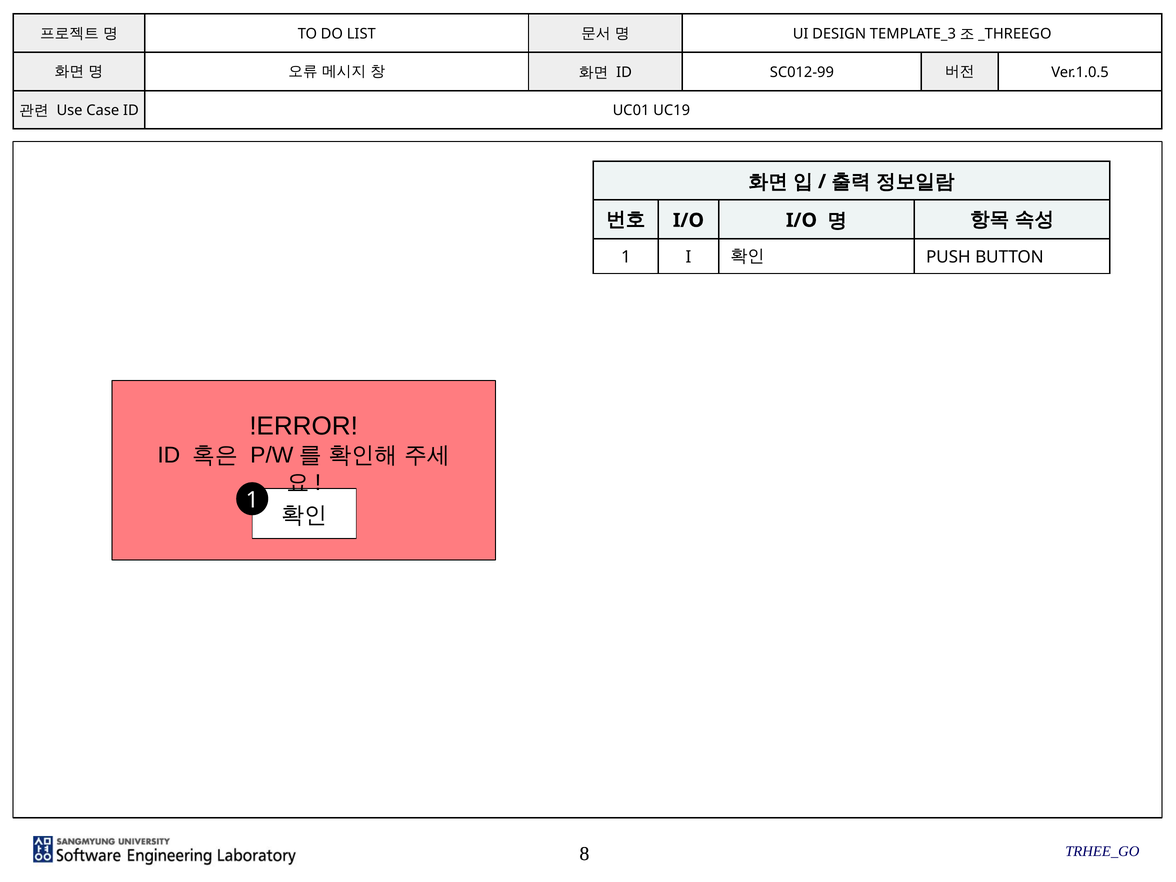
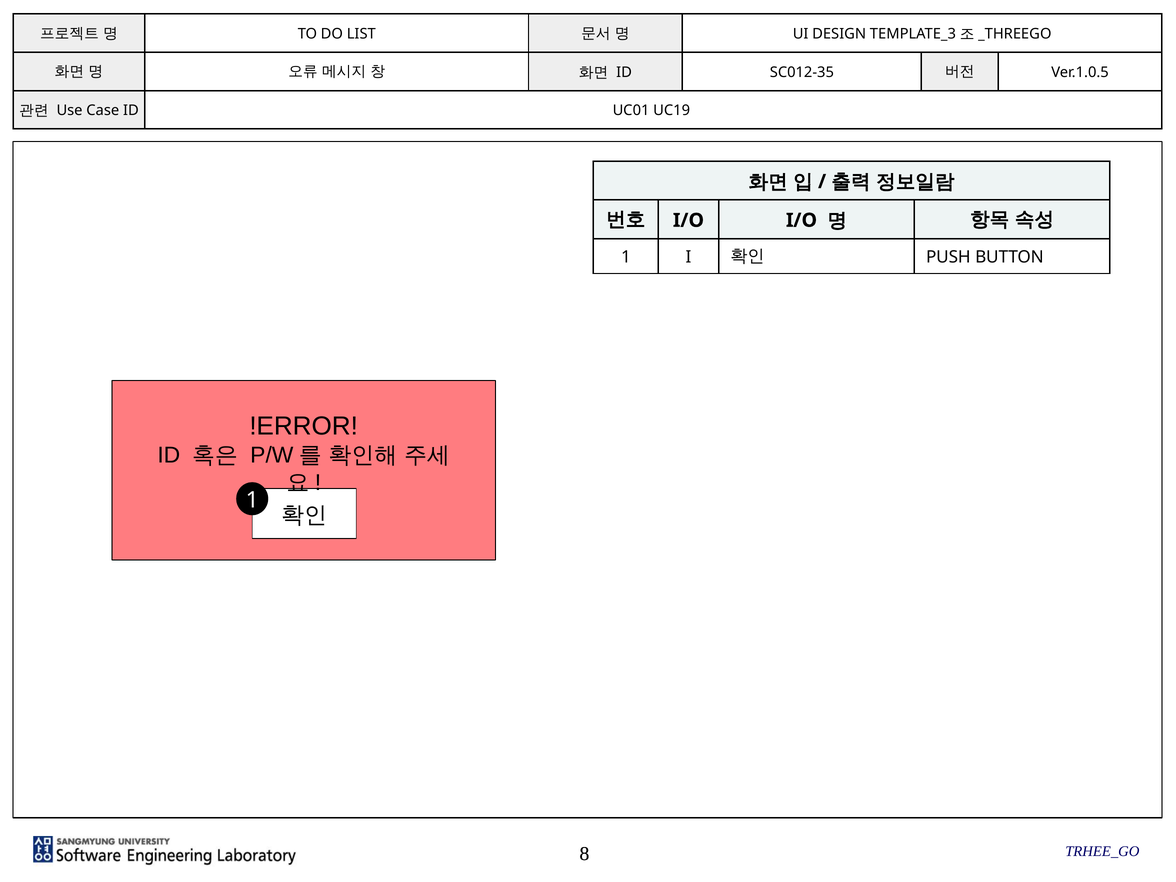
SC012-99: SC012-99 -> SC012-35 (802, 72)
